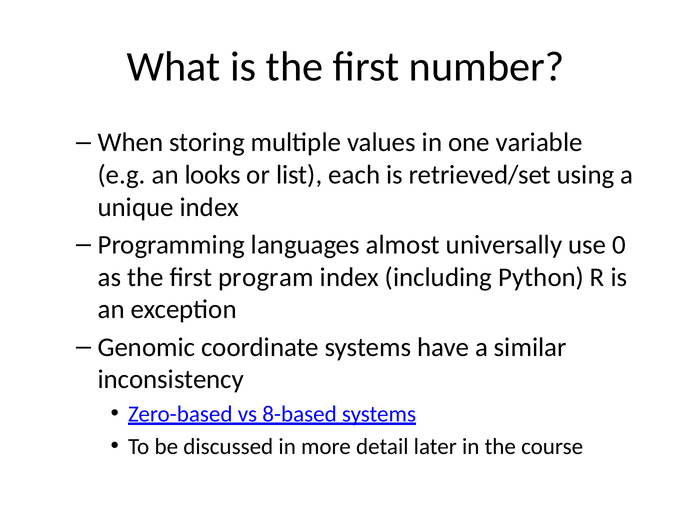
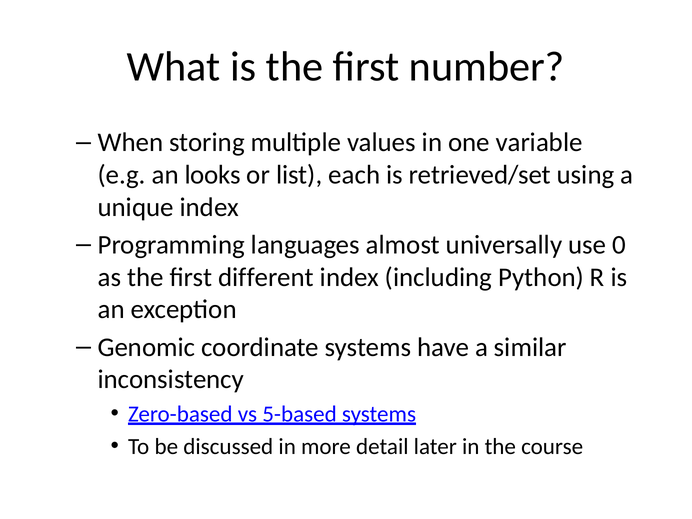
program: program -> different (266, 277)
8-based: 8-based -> 5-based (300, 414)
